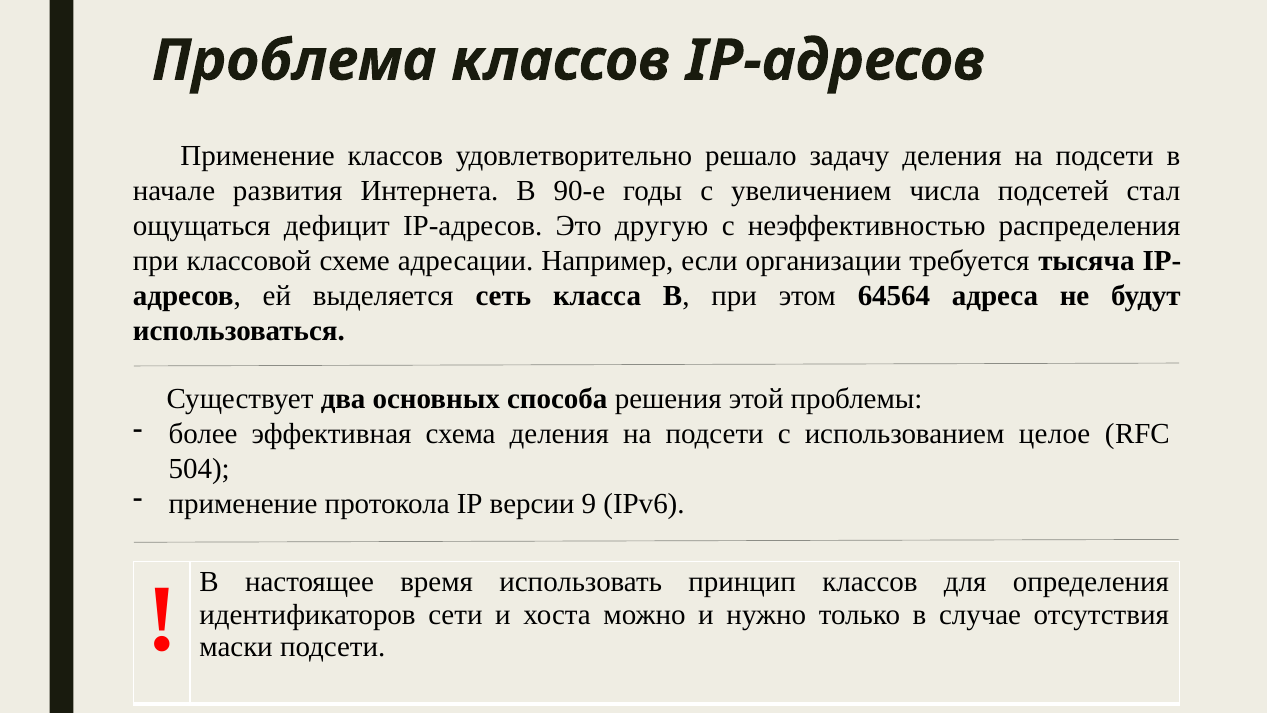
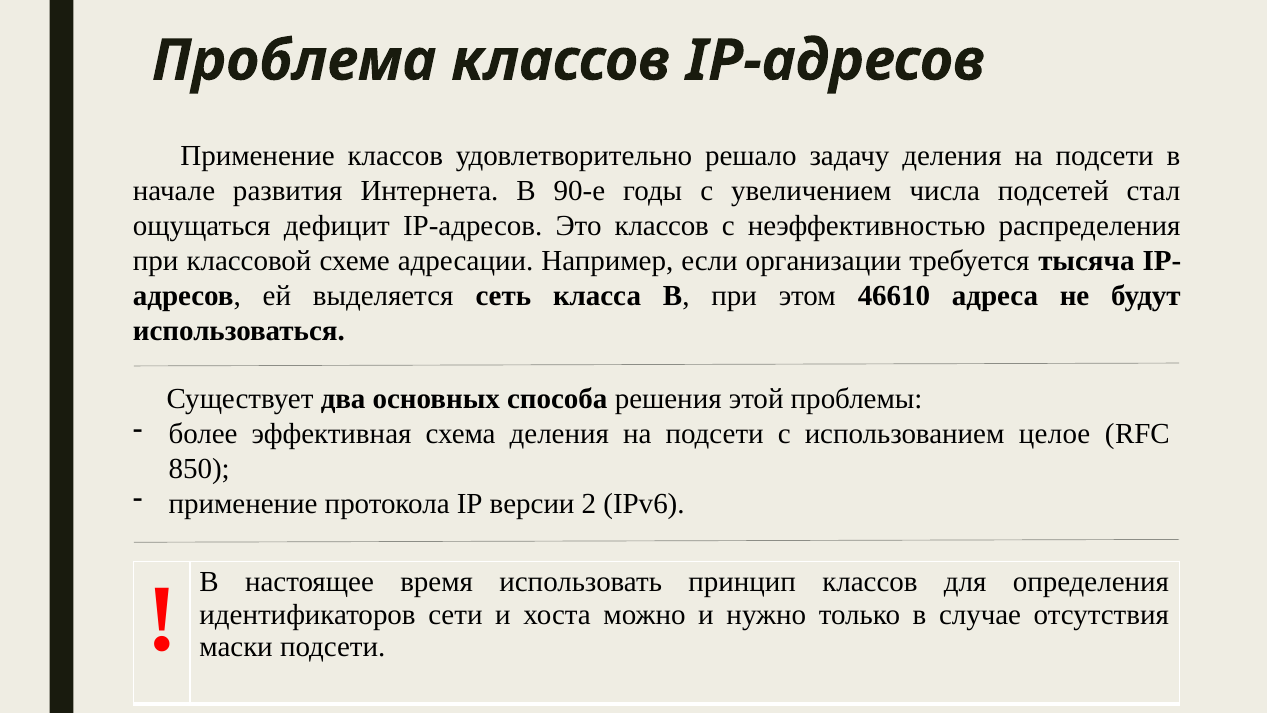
Это другую: другую -> классов (662, 226)
64564: 64564 -> 46610 (894, 296)
504: 504 -> 850 (199, 469)
9: 9 -> 2 (589, 504)
